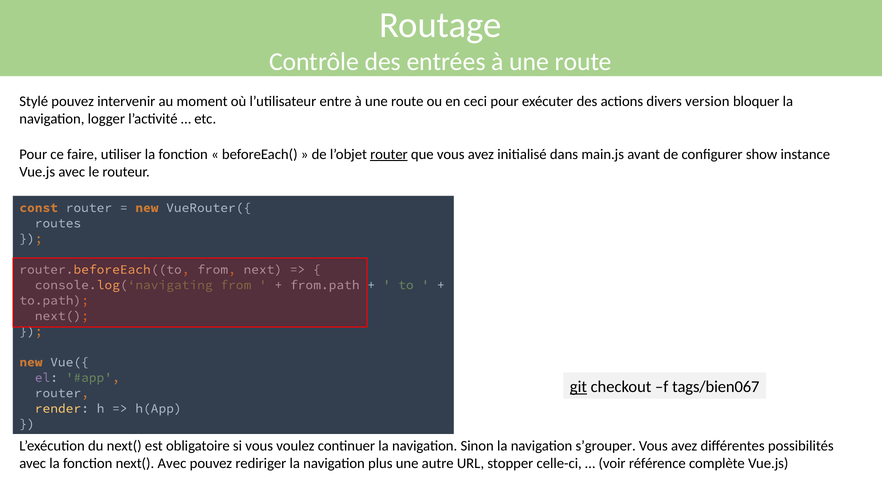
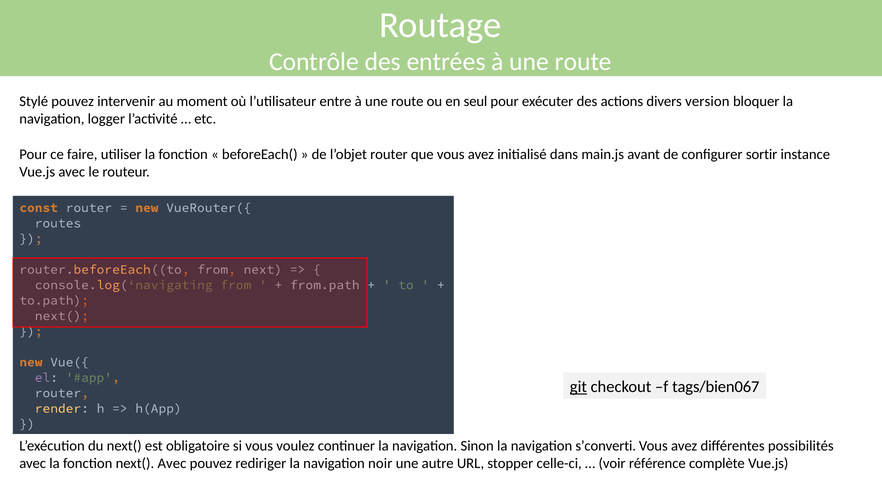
ceci: ceci -> seul (475, 101)
router underline: present -> none (389, 154)
show: show -> sortir (762, 154)
s’grouper: s’grouper -> s’converti (606, 446)
plus: plus -> noir (380, 463)
